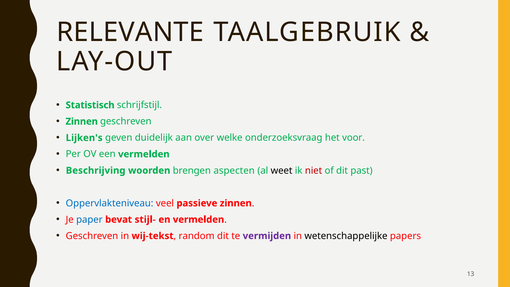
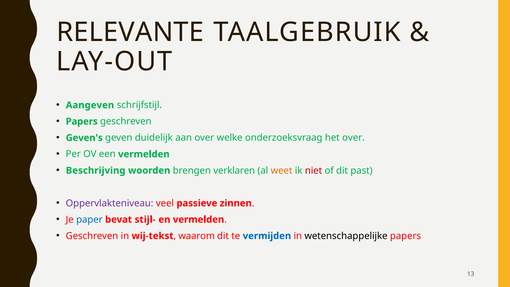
Statistisch: Statistisch -> Aangeven (90, 105)
Zinnen: Zinnen -> Papers (82, 121)
Lijken's: Lijken's -> Geven's (84, 138)
het voor: voor -> over (353, 138)
aspecten: aspecten -> verklaren (234, 170)
weet colour: black -> orange (282, 170)
Oppervlakteniveau colour: blue -> purple (110, 203)
random: random -> waarom (197, 236)
vermijden colour: purple -> blue (267, 236)
